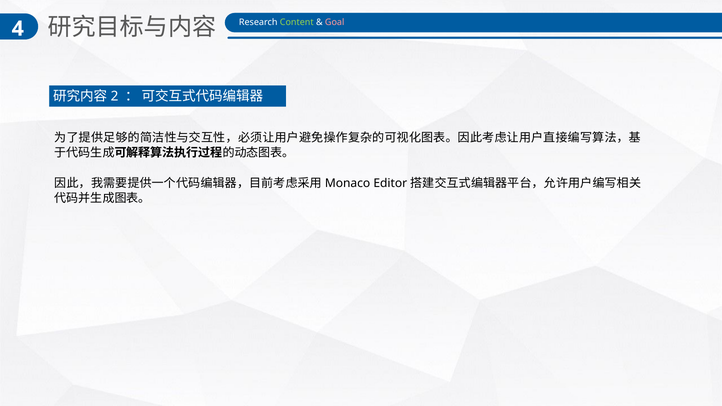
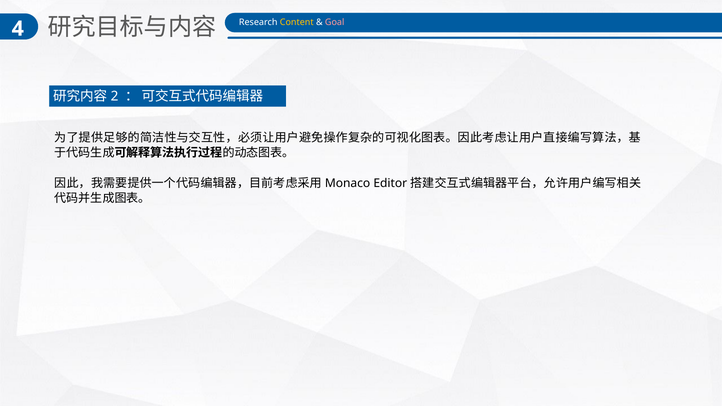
Content colour: light green -> yellow (297, 22)
